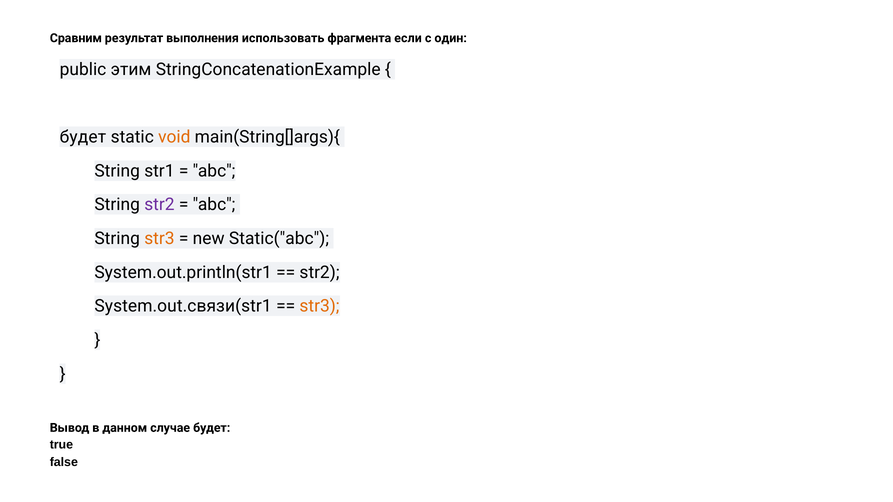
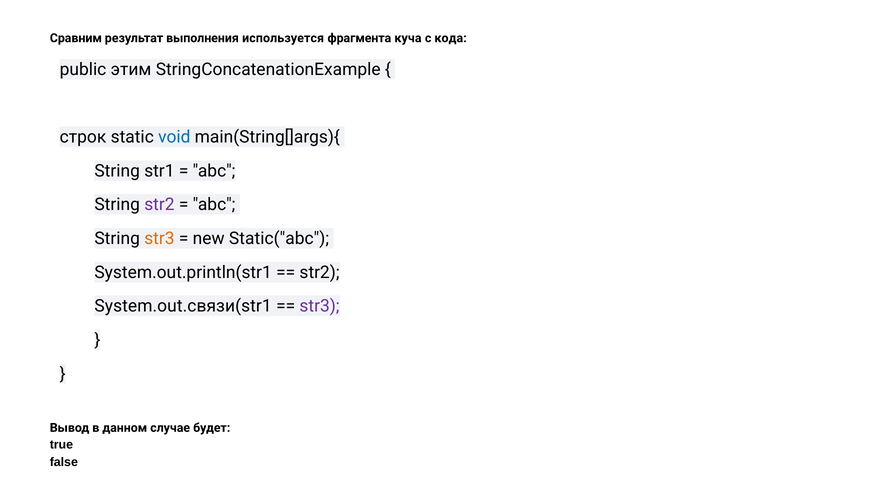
использовать: использовать -> используется (283, 38)
если: если -> куча (408, 38)
один: один -> кода (451, 38)
будет: будет -> строк (83, 137)
void colour: orange -> blue (174, 137)
str3 colour: orange -> purple (320, 306)
